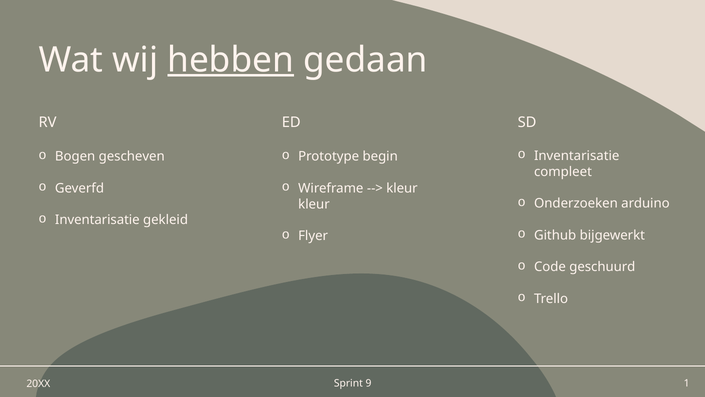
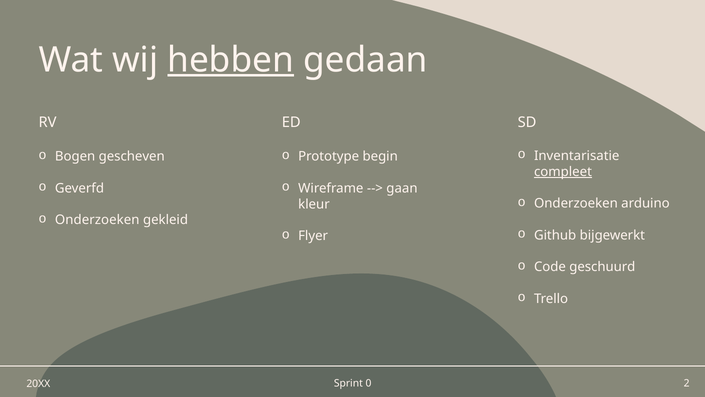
compleet underline: none -> present (563, 171)
kleur: kleur -> gaan (402, 188)
Inventarisatie: Inventarisatie -> Onderzoeken (97, 220)
9: 9 -> 0 (368, 383)
1: 1 -> 2 (687, 383)
